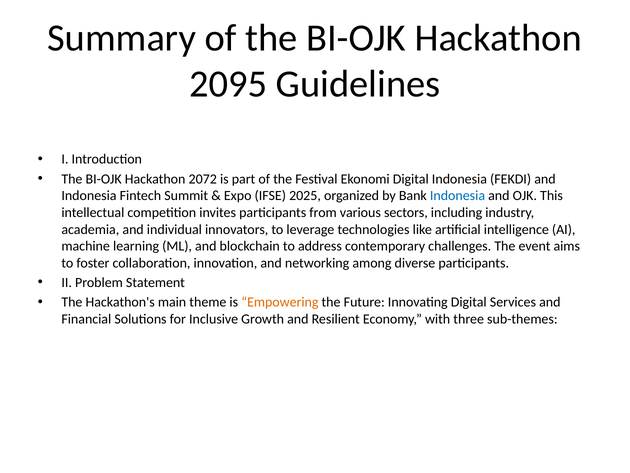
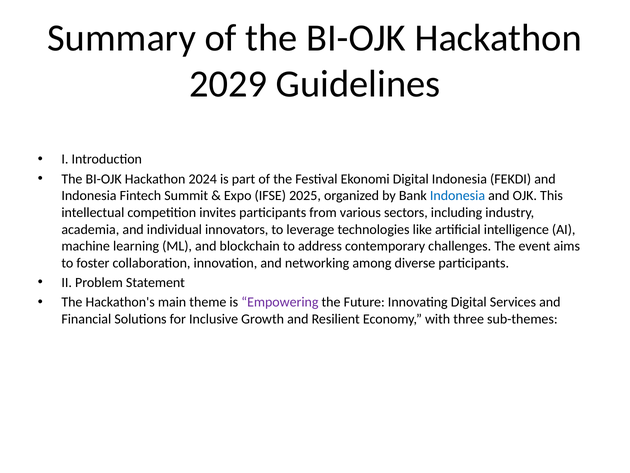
2095: 2095 -> 2029 (228, 84)
2072: 2072 -> 2024 (203, 179)
Empowering colour: orange -> purple (280, 302)
